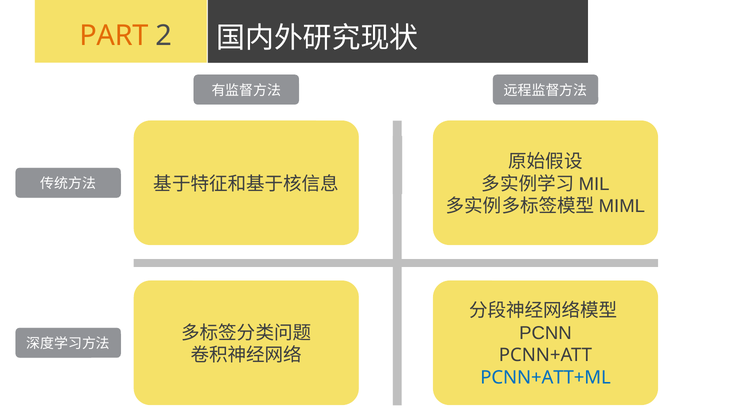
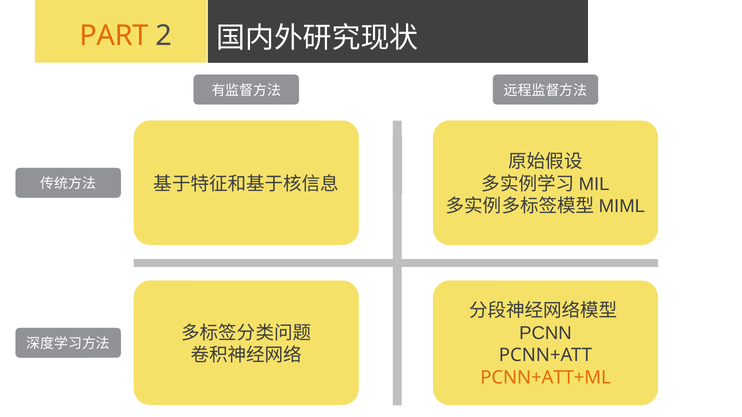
PCNN+ATT+ML colour: blue -> orange (546, 378)
